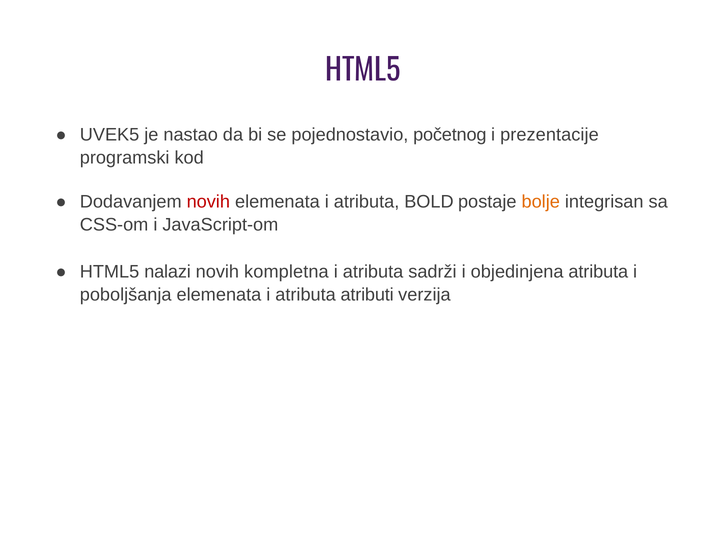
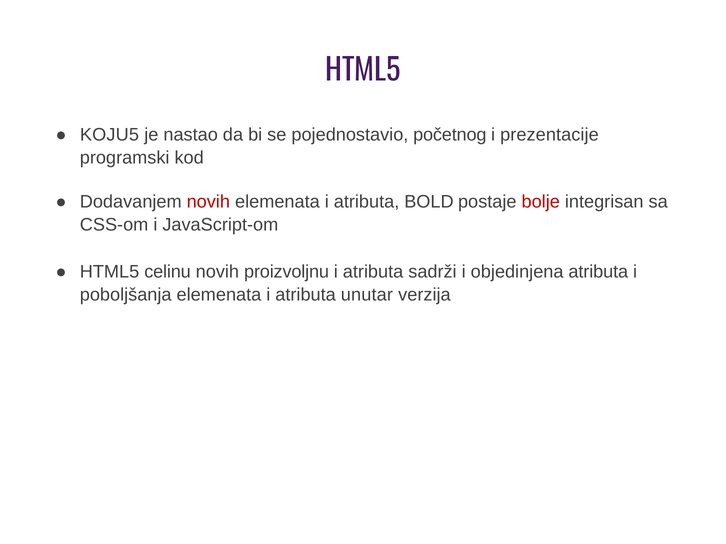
UVEK5: UVEK5 -> KOJU5 (109, 135)
bolje colour: orange -> red (541, 202)
nalazi: nalazi -> celinu (168, 272)
kompletna: kompletna -> proizvoljnu (287, 272)
atributi: atributi -> unutar (367, 295)
